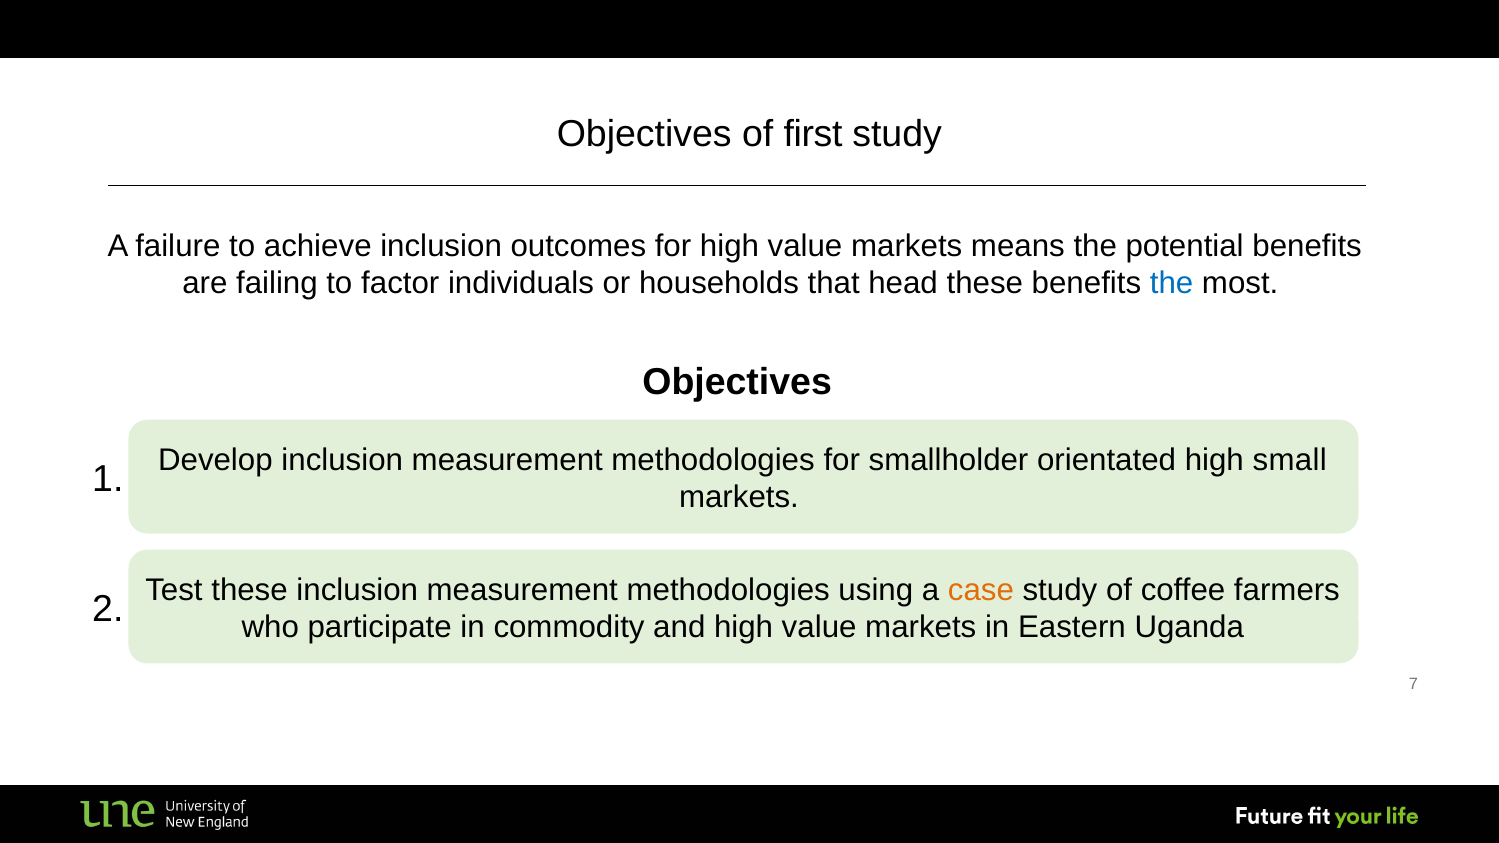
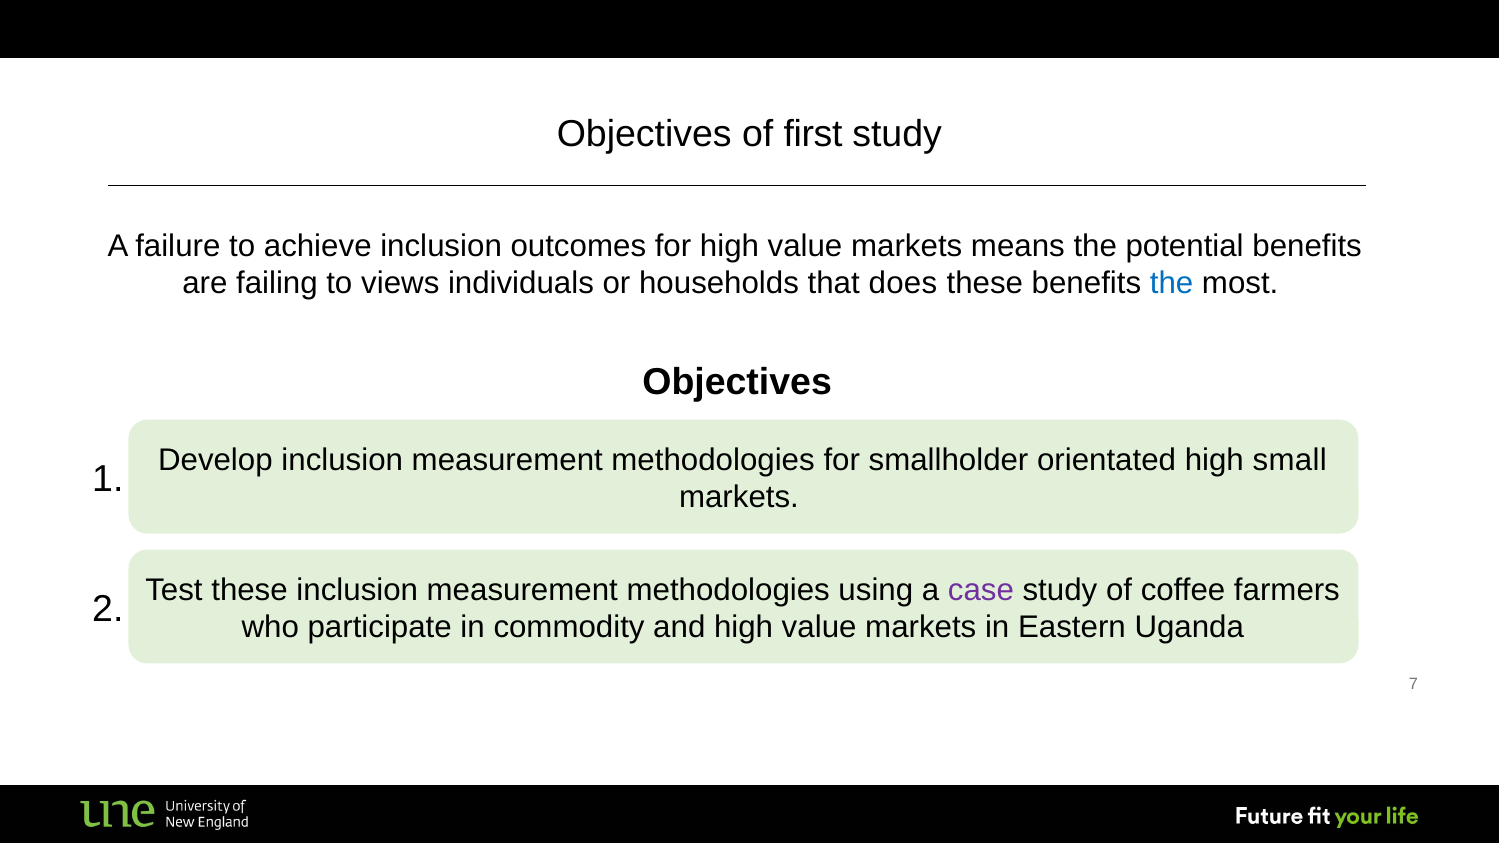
factor: factor -> views (400, 284)
head: head -> does (903, 284)
case colour: orange -> purple (981, 590)
